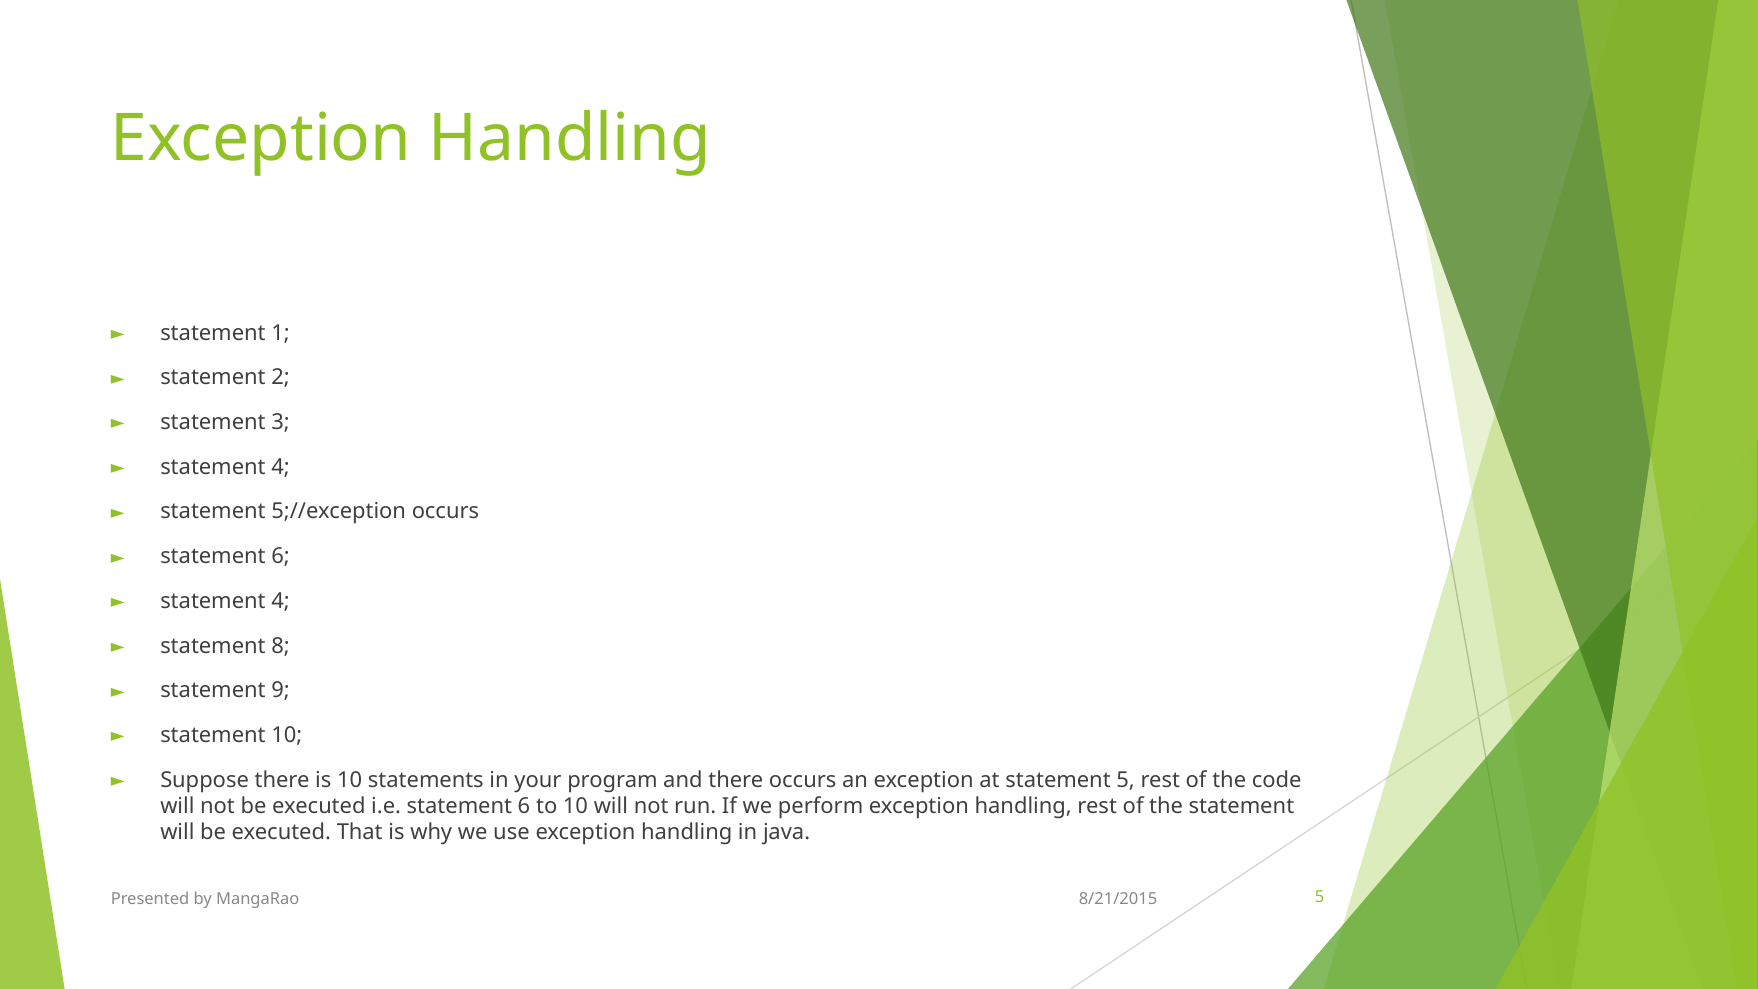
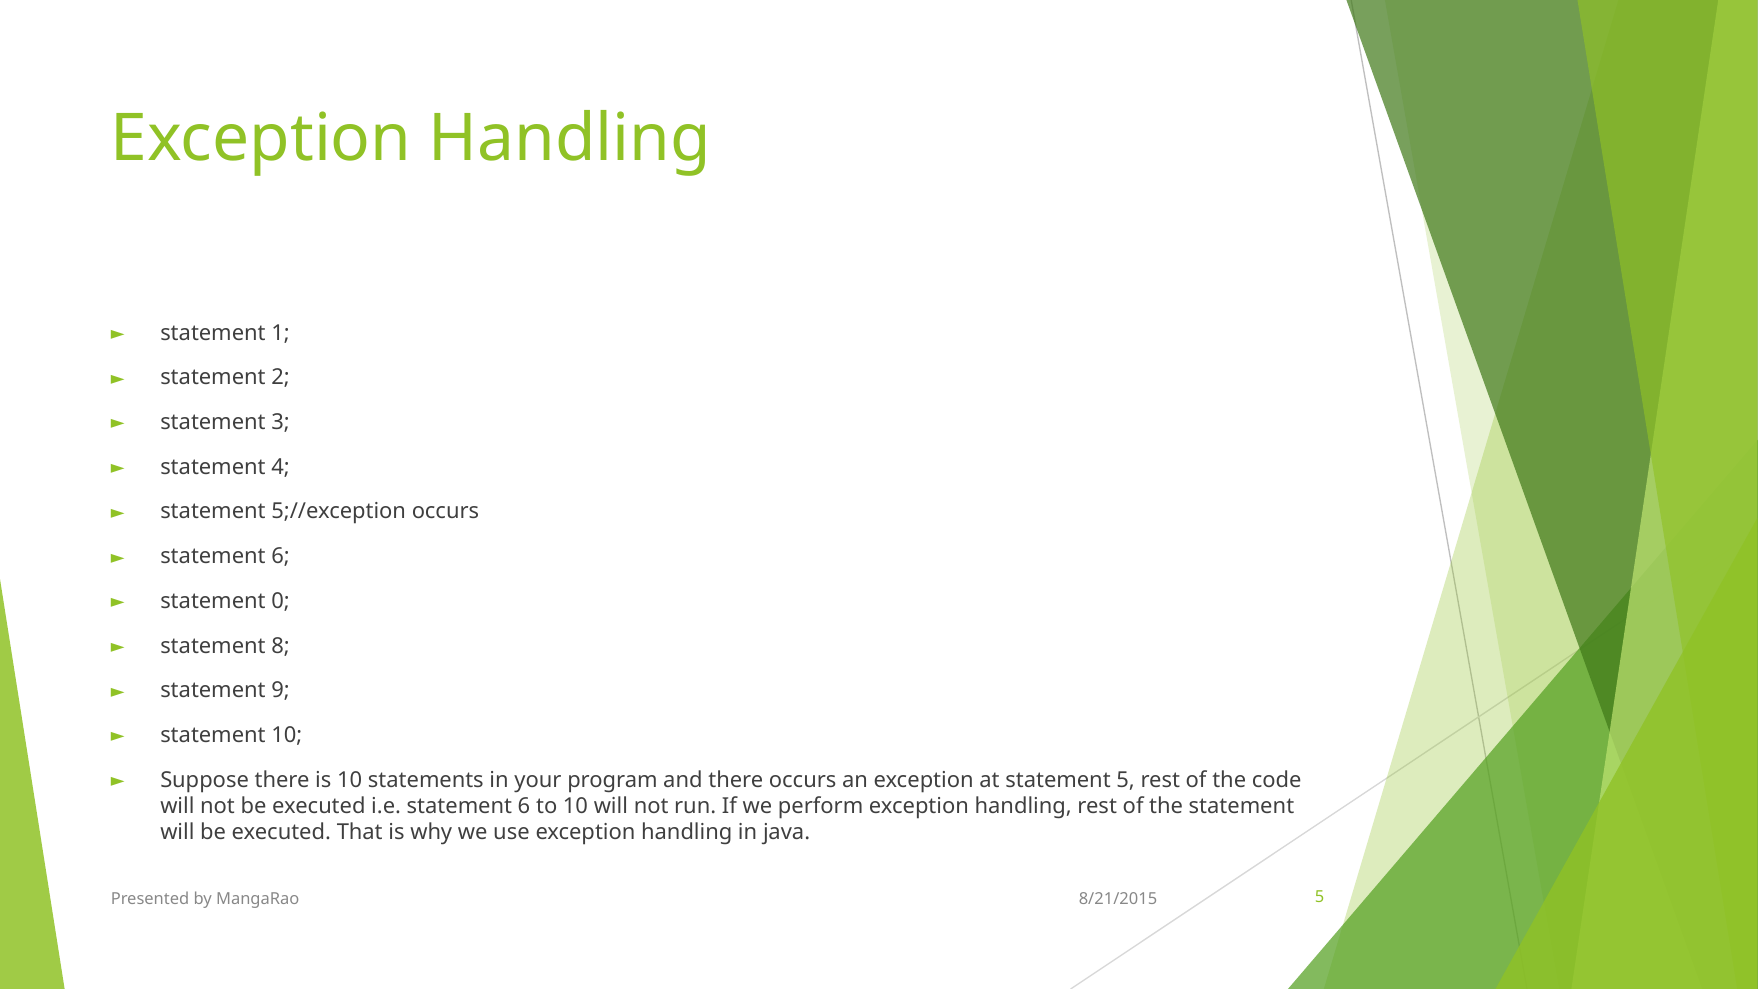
4: 4 -> 0 (281, 601)
